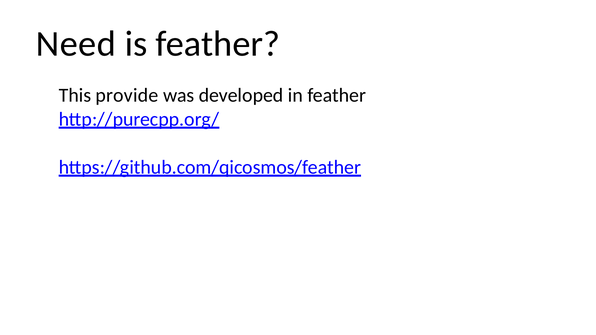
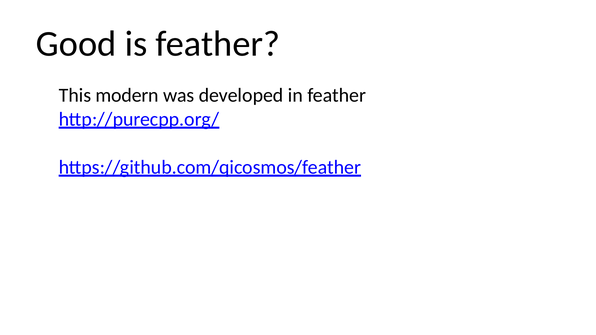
Need: Need -> Good (76, 44)
provide: provide -> modern (127, 95)
